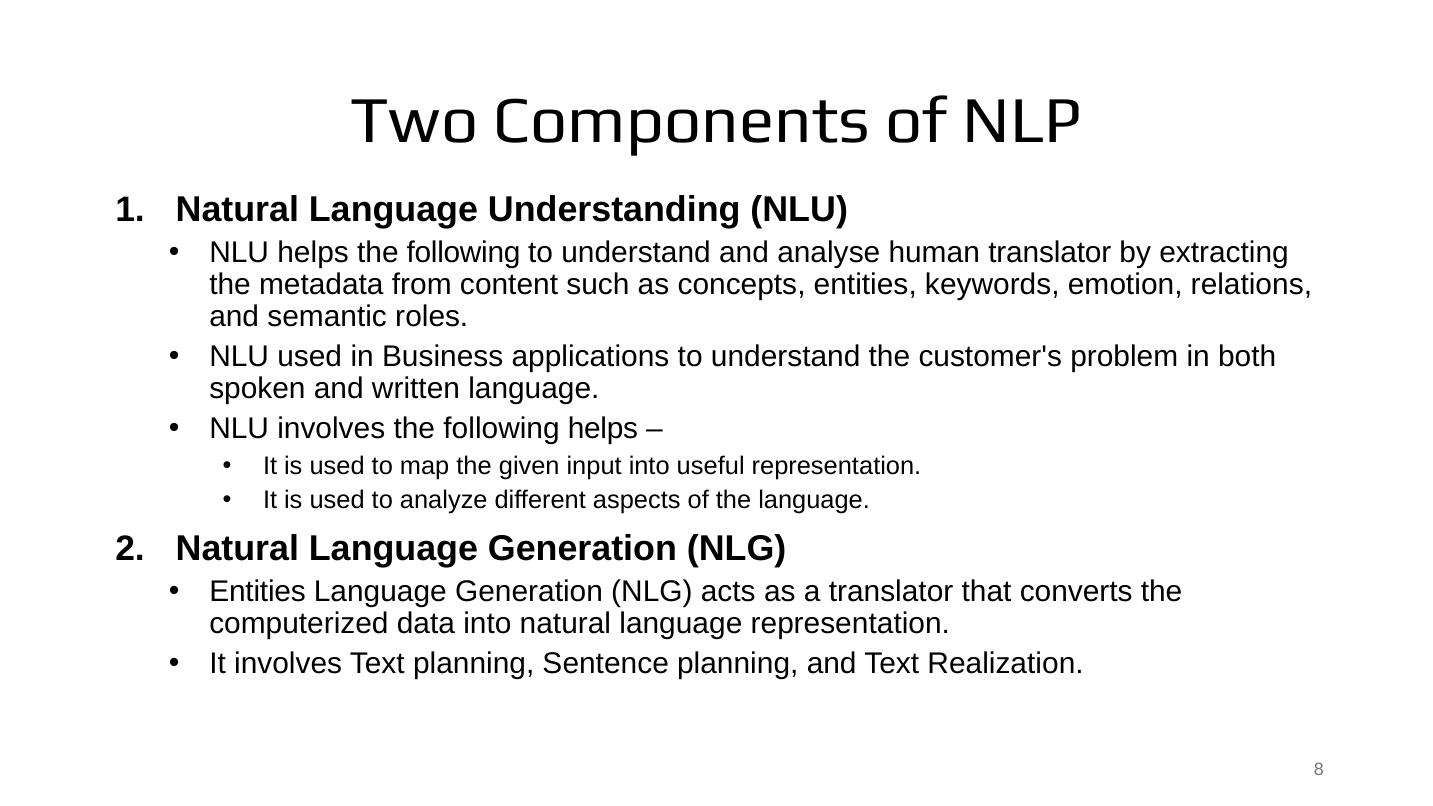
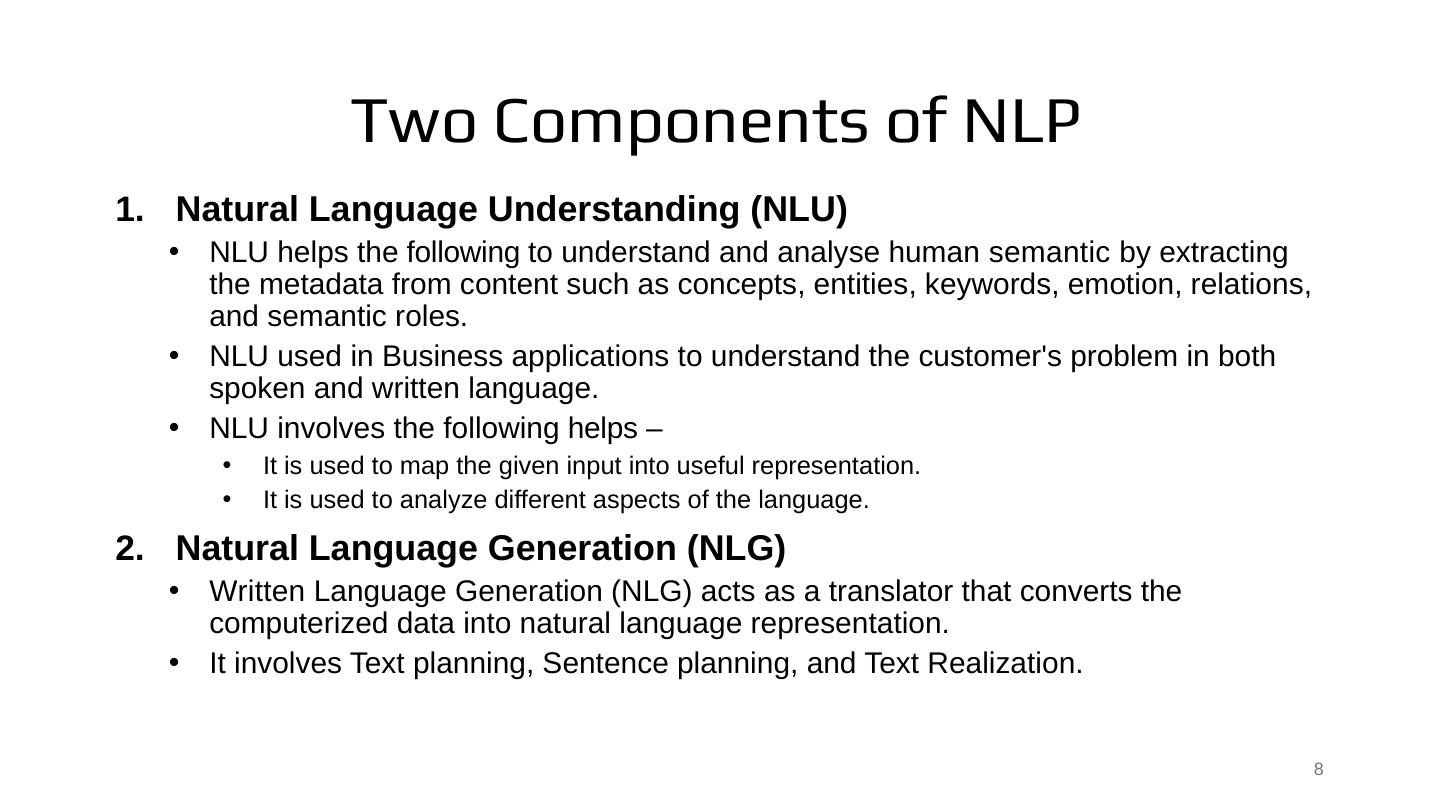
human translator: translator -> semantic (1050, 252)
Entities: Entities -> Written (257, 591)
